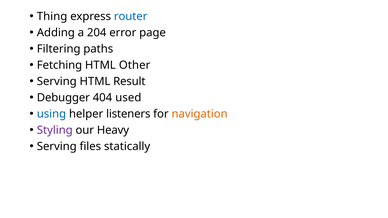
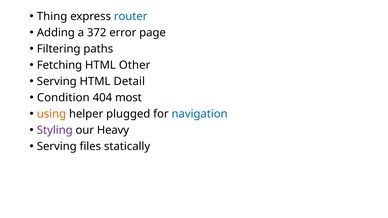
204: 204 -> 372 (97, 33)
Result: Result -> Detail (129, 81)
Debugger: Debugger -> Condition (63, 98)
used: used -> most (128, 98)
using colour: blue -> orange (51, 114)
listeners: listeners -> plugged (128, 114)
navigation colour: orange -> blue (200, 114)
